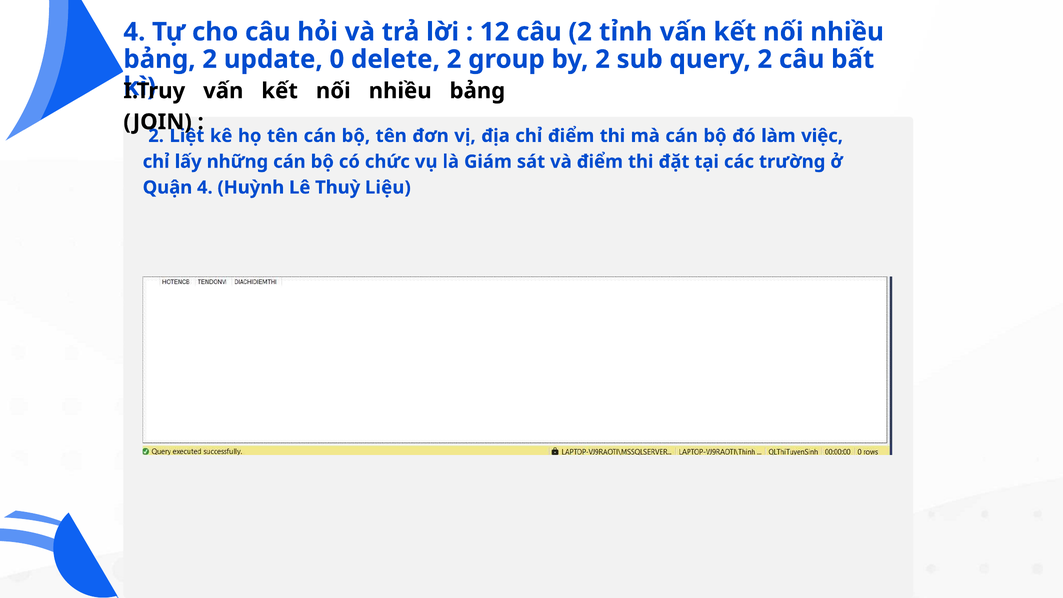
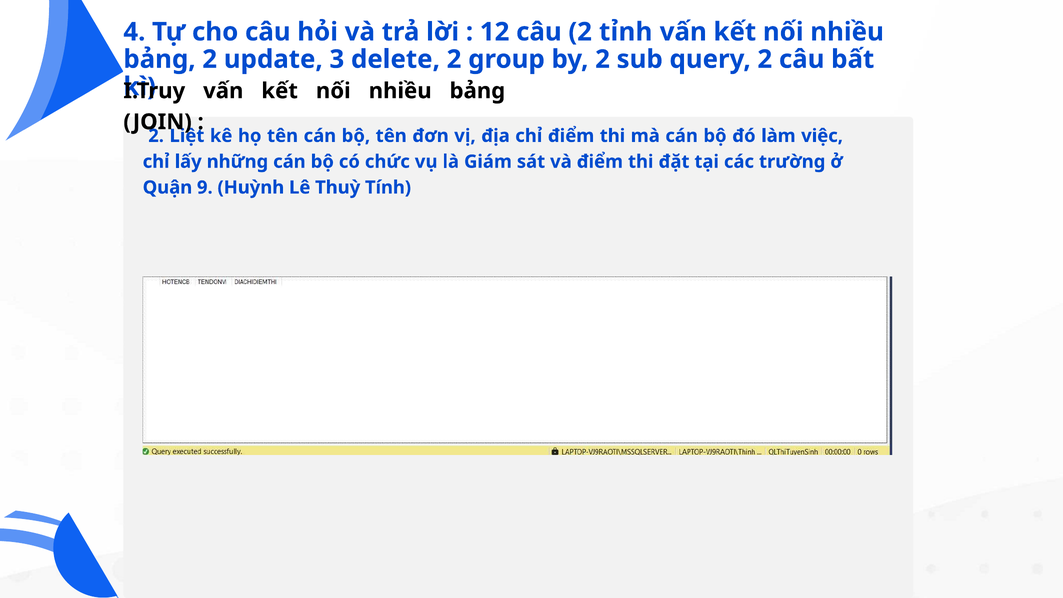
0: 0 -> 3 (337, 59)
Quận 4: 4 -> 9 (205, 187)
Liệu: Liệu -> Tính (388, 187)
